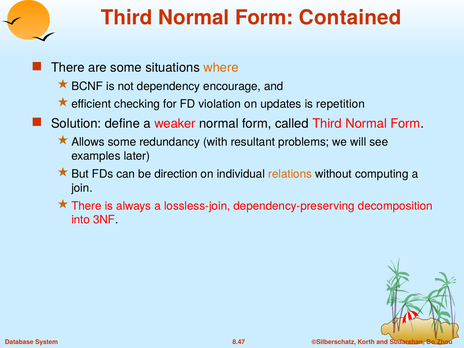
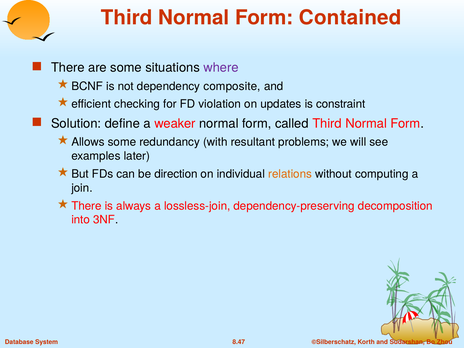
where colour: orange -> purple (221, 68)
encourage: encourage -> composite (232, 86)
repetition: repetition -> constraint (341, 104)
